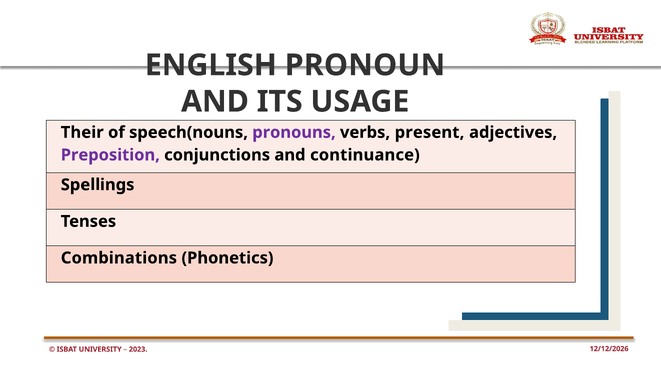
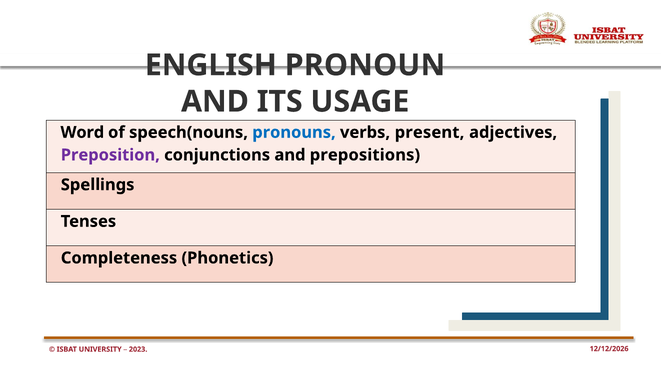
Their: Their -> Word (82, 132)
pronouns colour: purple -> blue (294, 132)
continuance: continuance -> prepositions (365, 155)
Combinations: Combinations -> Completeness (119, 258)
